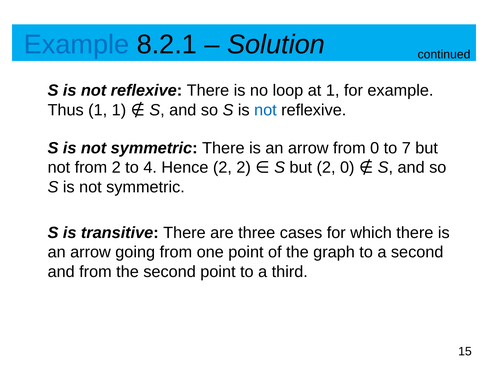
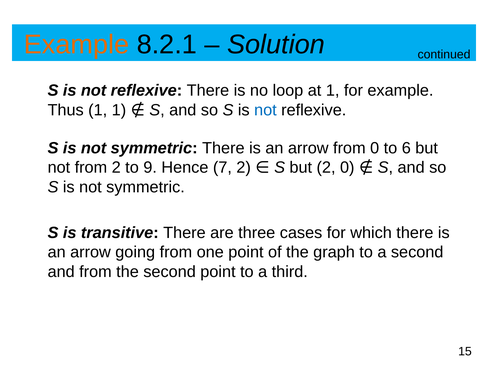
Example colour: blue -> orange (77, 45)
7: 7 -> 6 (406, 148)
4: 4 -> 9 (150, 168)
Hence 2: 2 -> 7 (222, 168)
